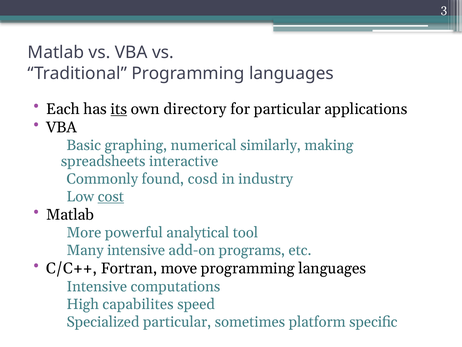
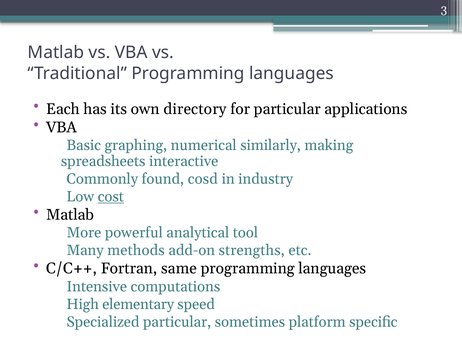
its underline: present -> none (119, 109)
Many intensive: intensive -> methods (136, 250)
programs: programs -> strengths (252, 250)
move: move -> same (179, 268)
capabilites: capabilites -> elementary (138, 304)
